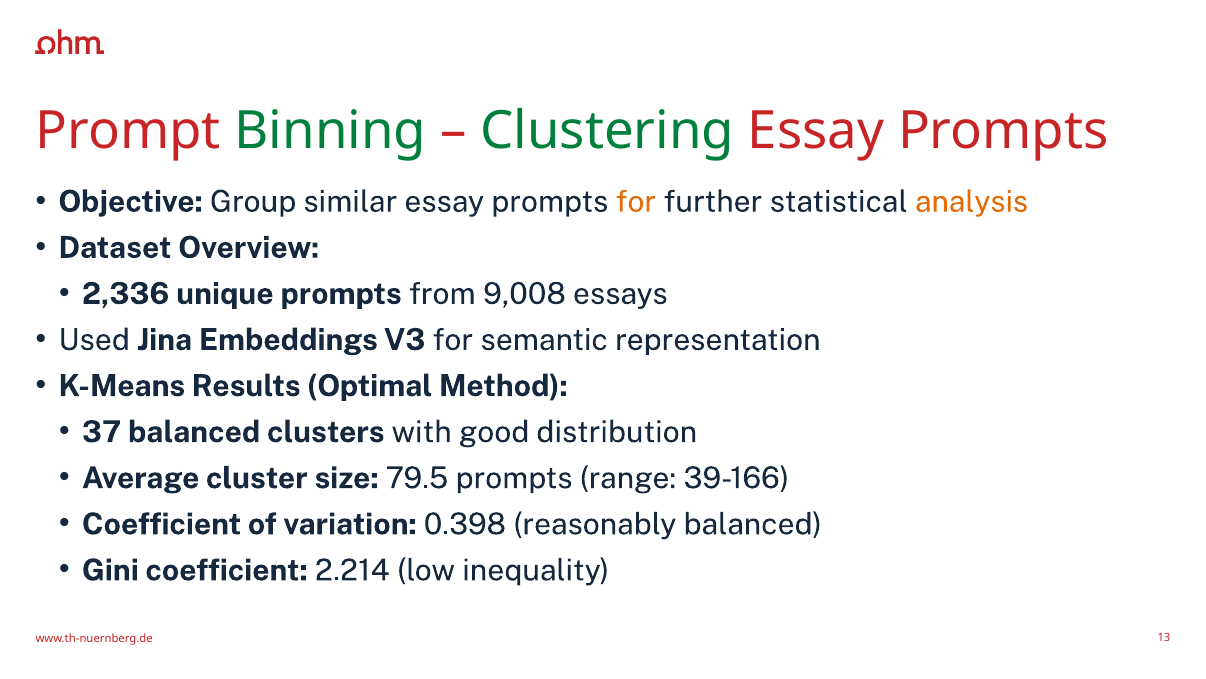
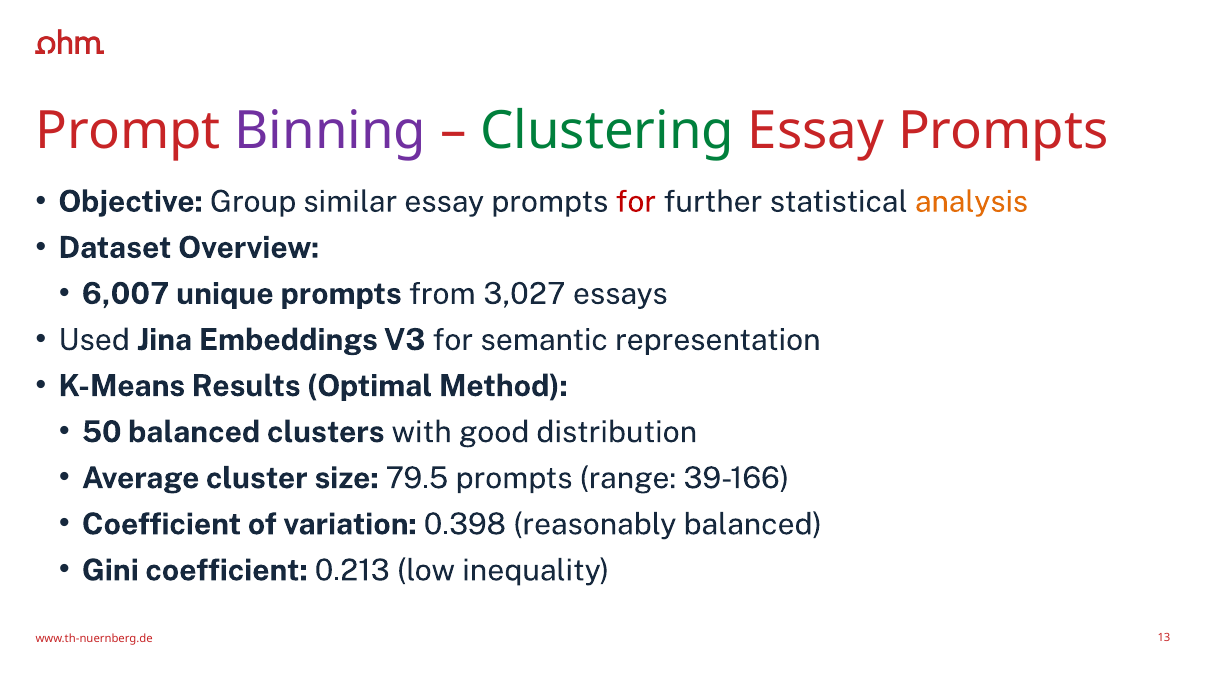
Binning colour: green -> purple (330, 131)
for colour: orange -> red (636, 202)
2,336: 2,336 -> 6,007 (125, 294)
9,008: 9,008 -> 3,027 (524, 294)
37: 37 -> 50 (102, 432)
2.214: 2.214 -> 0.213 (352, 570)
